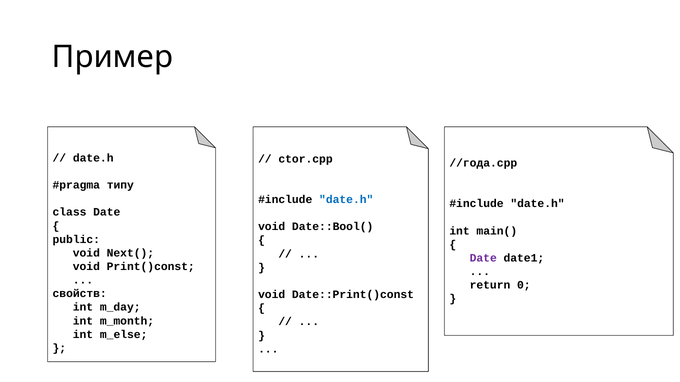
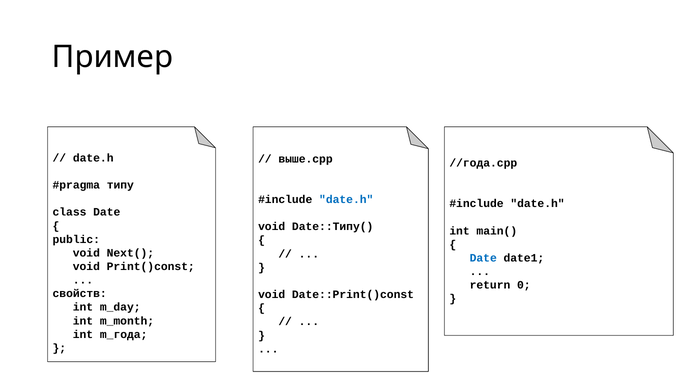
ctor.cpp: ctor.cpp -> выше.cpp (306, 159)
Date::Bool(: Date::Bool( -> Date::Типу( (333, 227)
Date colour: purple -> blue (483, 258)
m_else: m_else -> m_года (124, 335)
